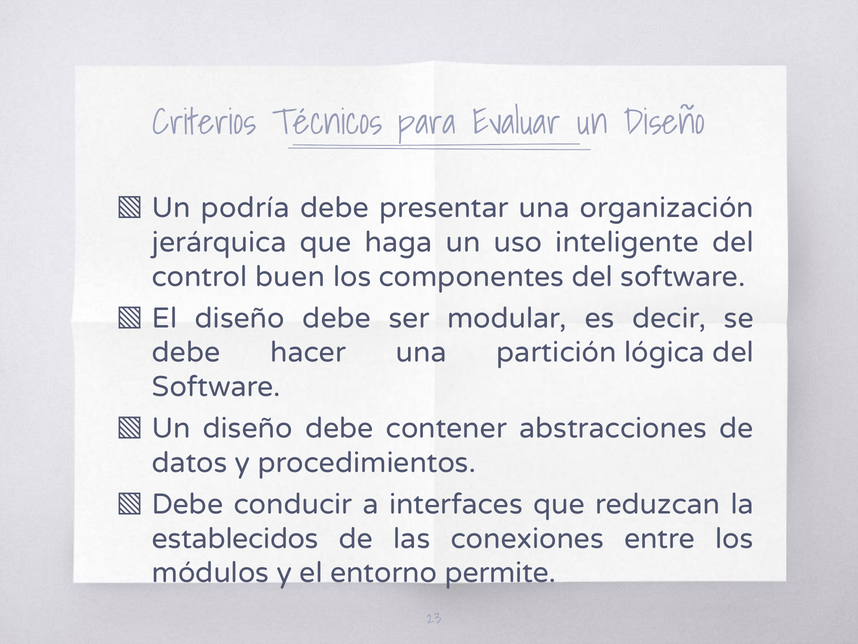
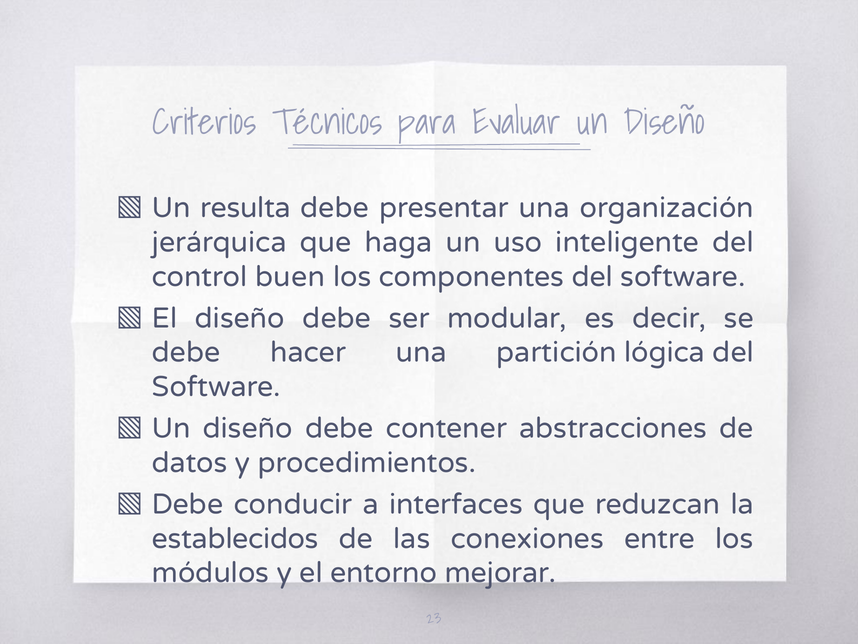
podría: podría -> resulta (246, 208)
permite: permite -> mejorar (500, 572)
